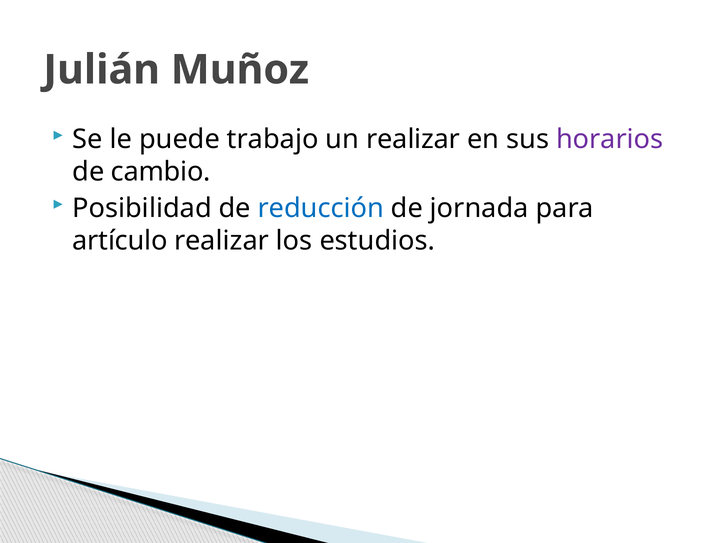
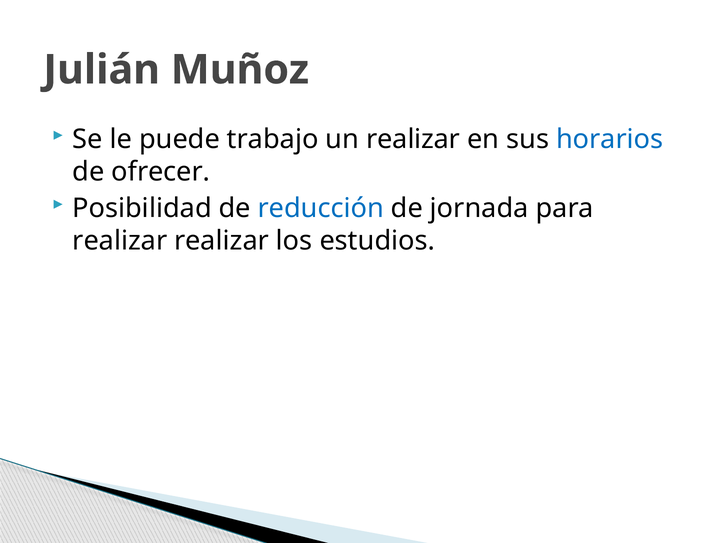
horarios colour: purple -> blue (610, 139)
cambio: cambio -> ofrecer (161, 172)
artículo: artículo -> realizar (120, 241)
